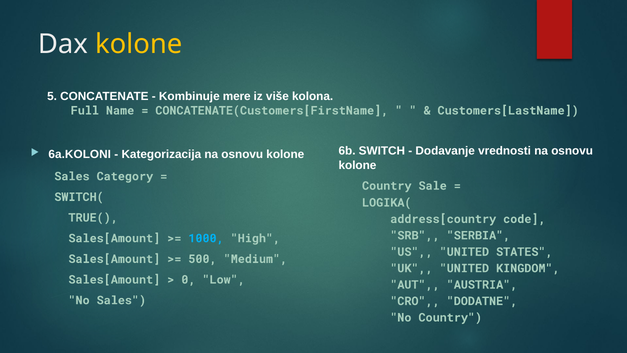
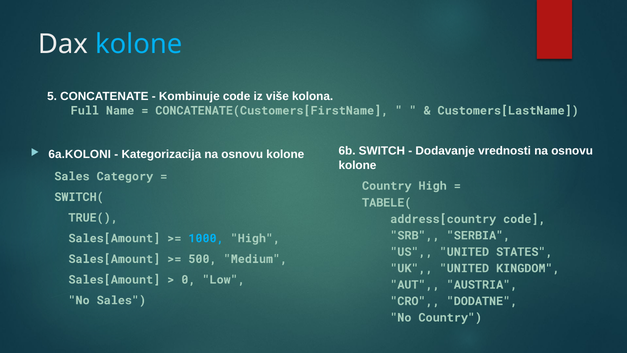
kolone colour: yellow -> light blue (139, 44)
Kombinuje mere: mere -> code (237, 96)
Country Sale: Sale -> High (433, 186)
LOGIKA(: LOGIKA( -> TABELE( (387, 202)
